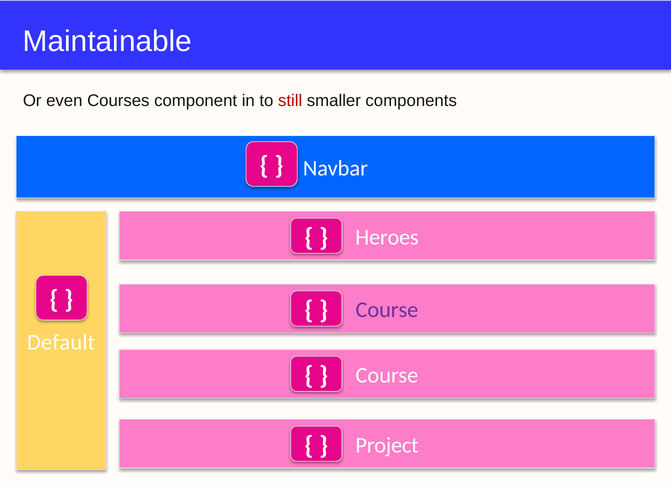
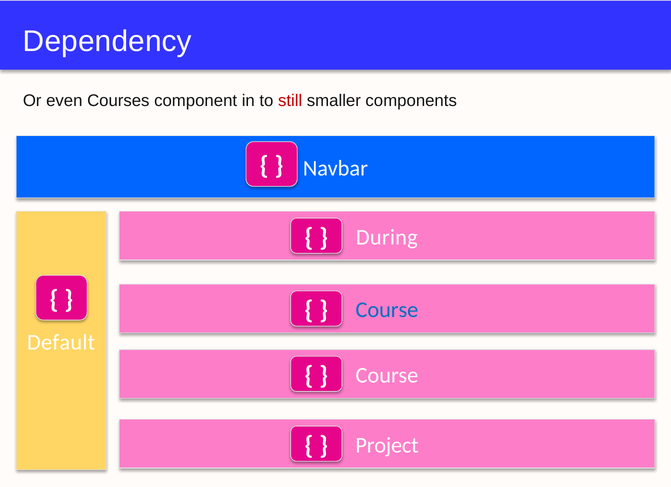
Maintainable: Maintainable -> Dependency (107, 42)
Heroes: Heroes -> During (387, 237)
Course colour: purple -> blue (387, 310)
